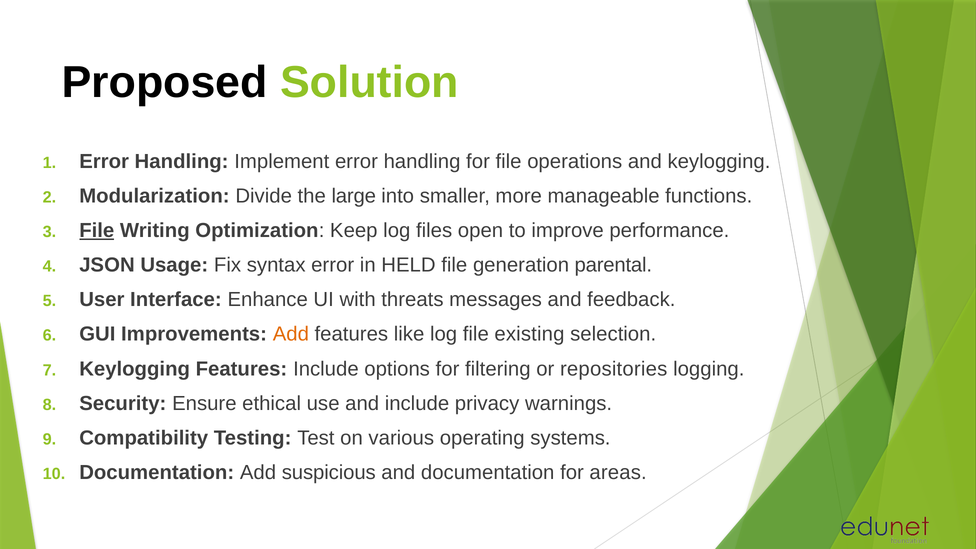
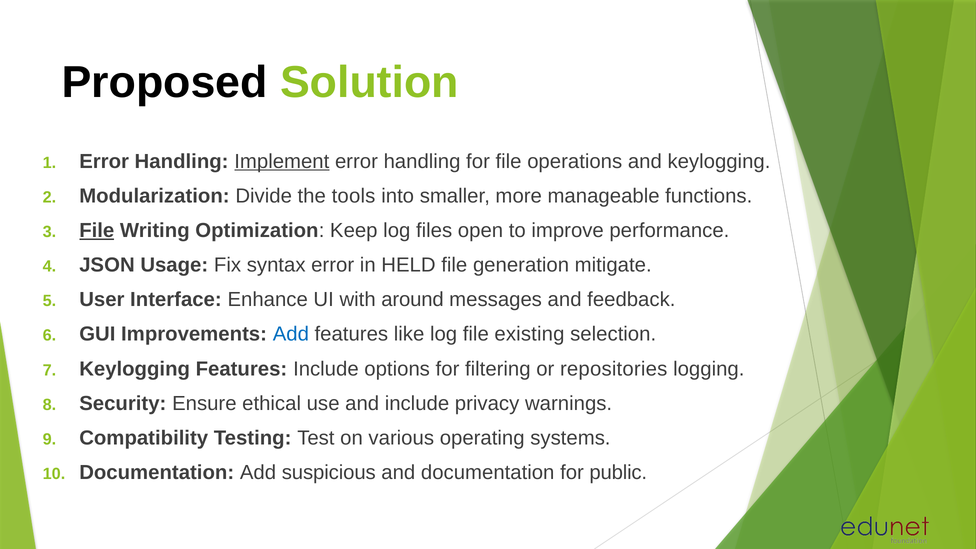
Implement underline: none -> present (282, 161)
large: large -> tools (354, 196)
parental: parental -> mitigate (613, 265)
threats: threats -> around (413, 300)
Add colour: orange -> blue (291, 334)
areas: areas -> public (618, 473)
